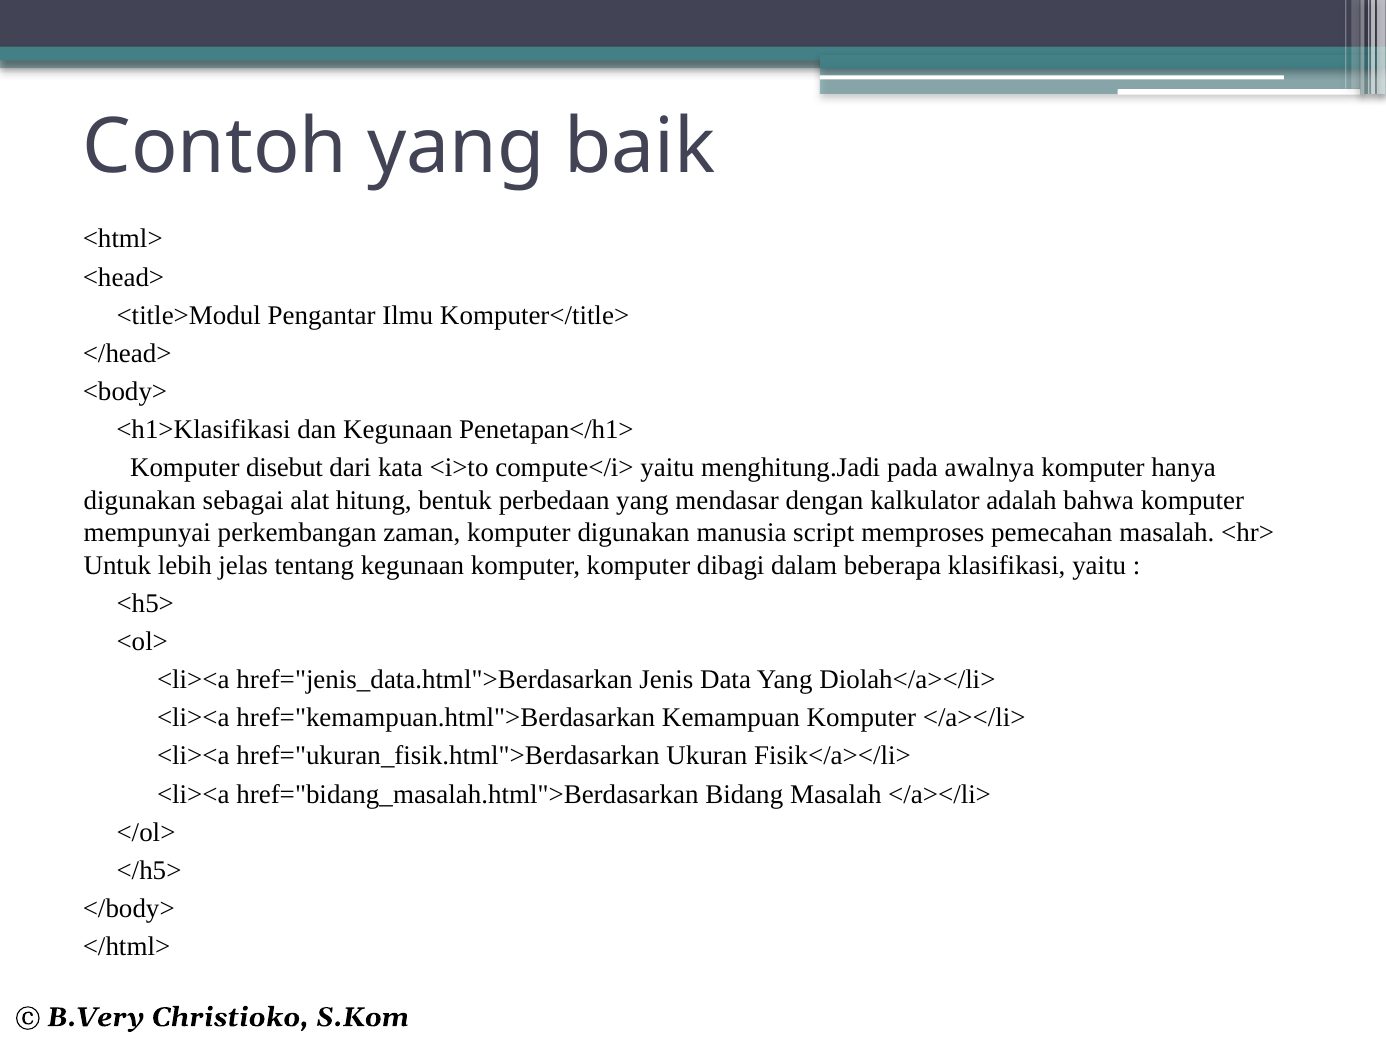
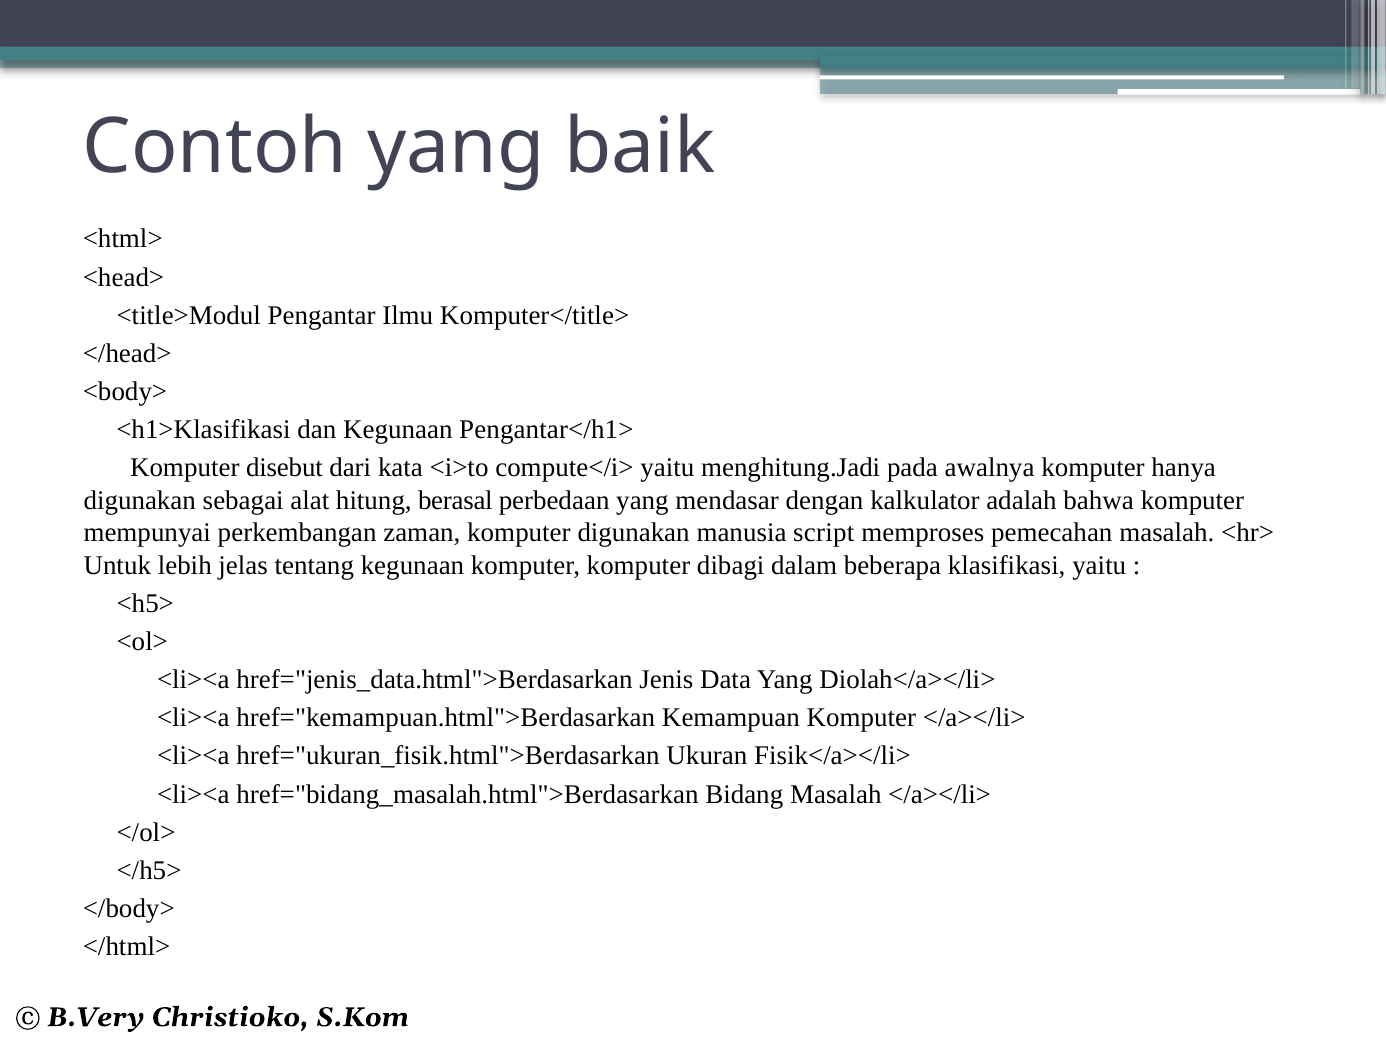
Penetapan</h1>: Penetapan</h1> -> Pengantar</h1> (546, 430)
bentuk: bentuk -> berasal (455, 501)
